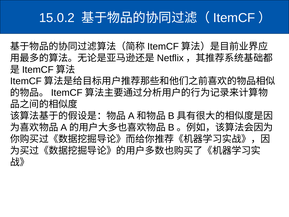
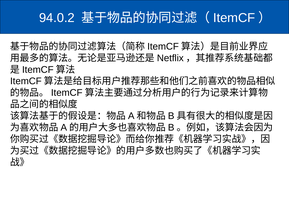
15.0.2: 15.0.2 -> 94.0.2 (57, 18)
